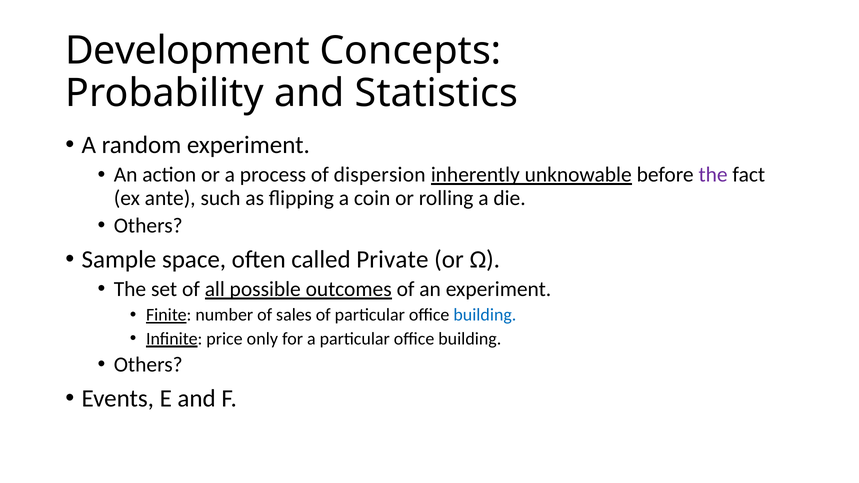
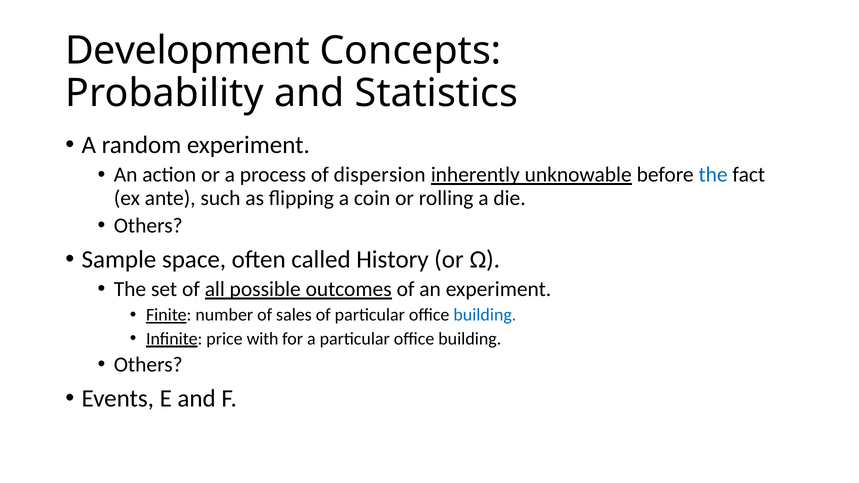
the colour: purple -> blue (713, 175)
Private: Private -> History (392, 260)
only: only -> with (263, 339)
